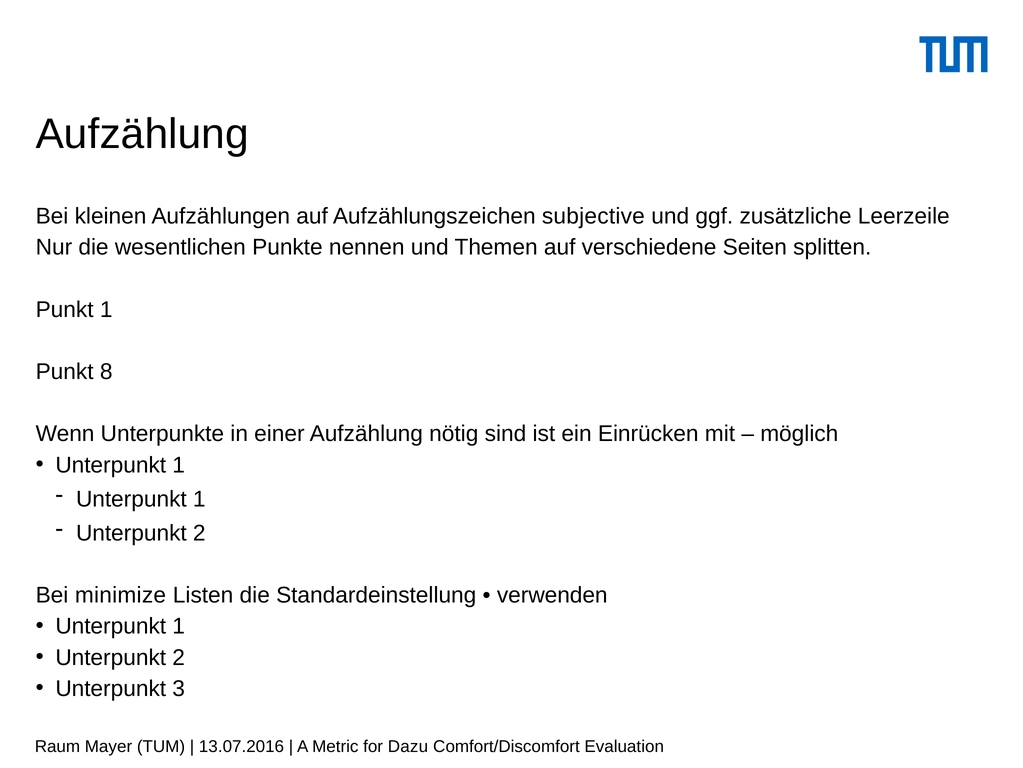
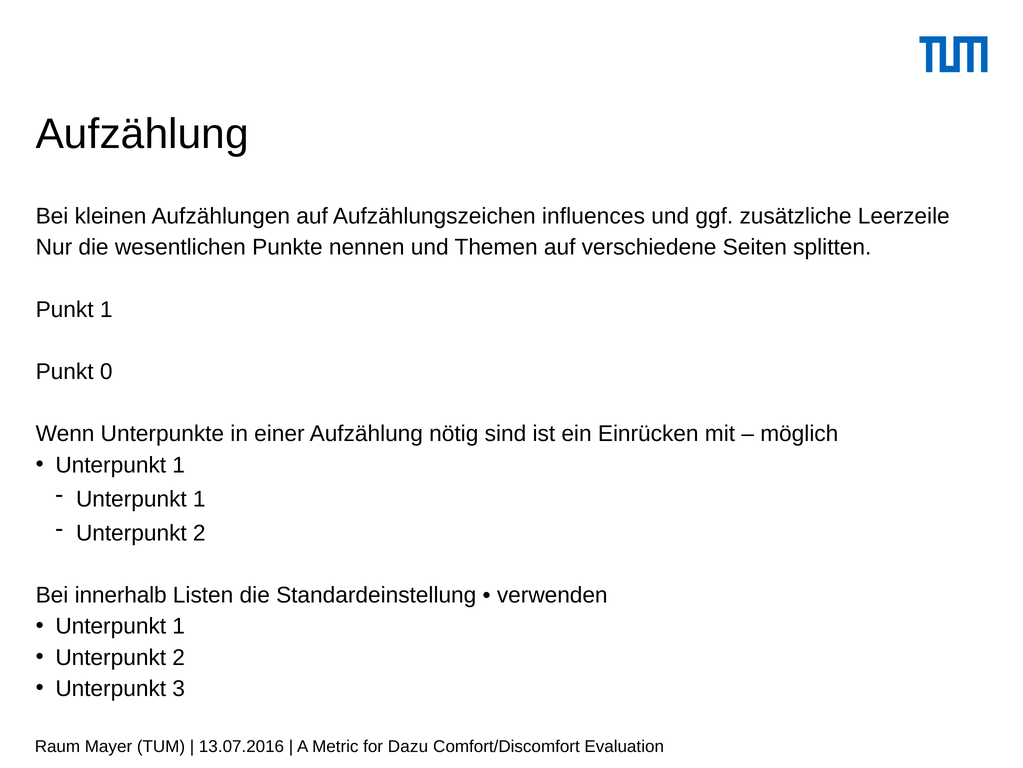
subjective: subjective -> influences (593, 216)
8: 8 -> 0 (106, 371)
minimize: minimize -> innerhalb (121, 595)
